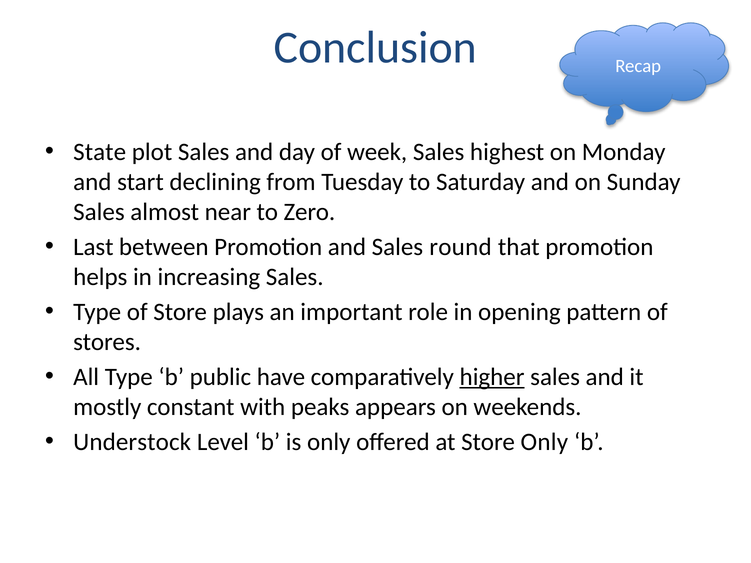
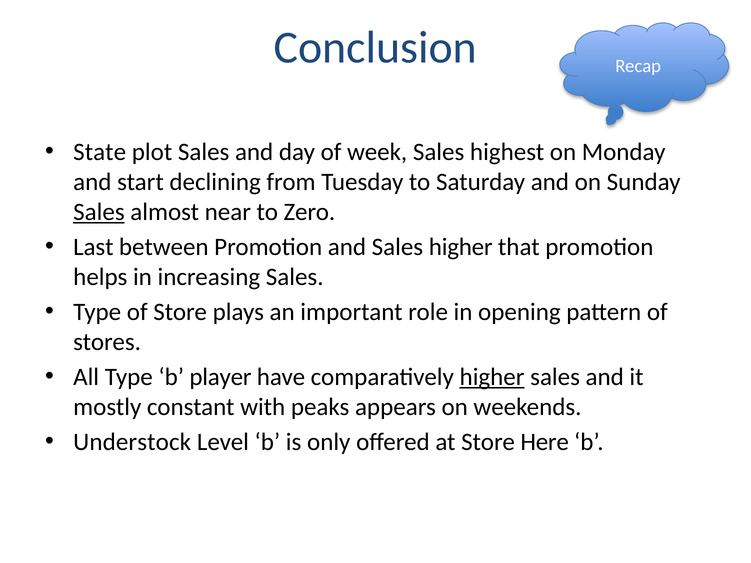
Sales underline: none -> present (99, 212)
Sales round: round -> higher (461, 247)
public: public -> player (221, 377)
Store Only: Only -> Here (545, 442)
